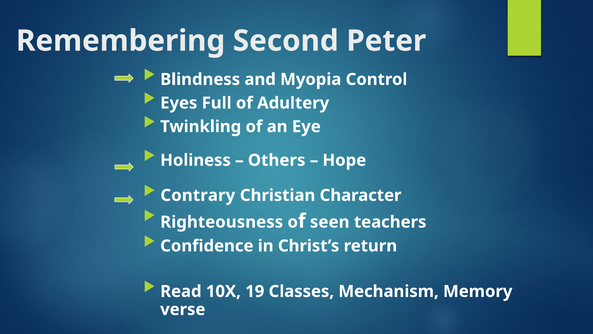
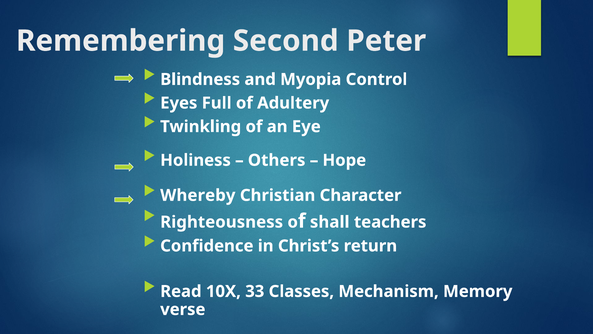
Contrary: Contrary -> Whereby (198, 195)
seen: seen -> shall (330, 222)
19: 19 -> 33 (255, 291)
